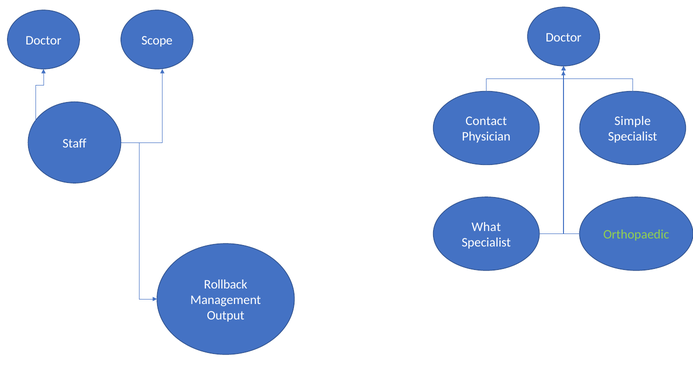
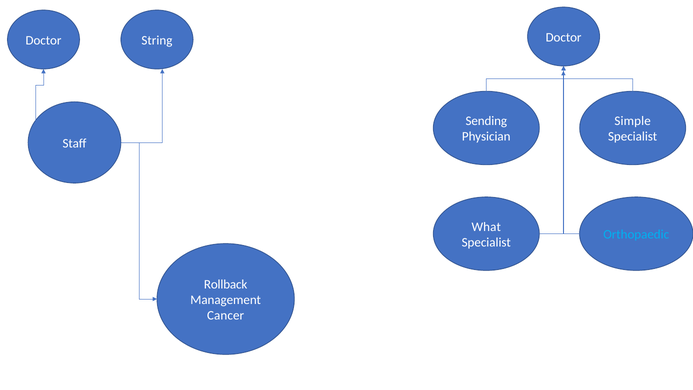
Scope: Scope -> String (157, 40)
Contact: Contact -> Sending (486, 121)
Orthopaedic colour: light green -> light blue (636, 234)
Output: Output -> Cancer (226, 315)
